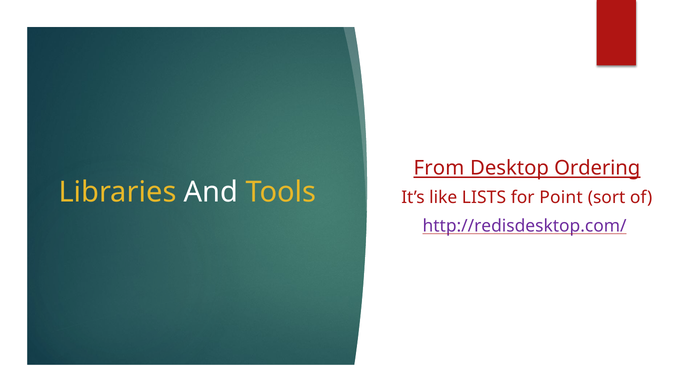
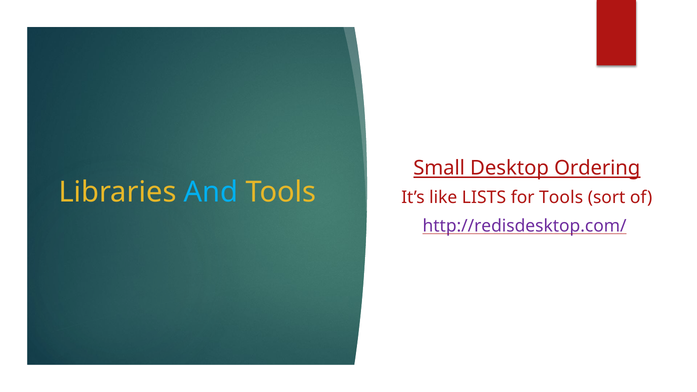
From: From -> Small (439, 168)
And colour: white -> light blue (211, 192)
for Point: Point -> Tools (561, 198)
